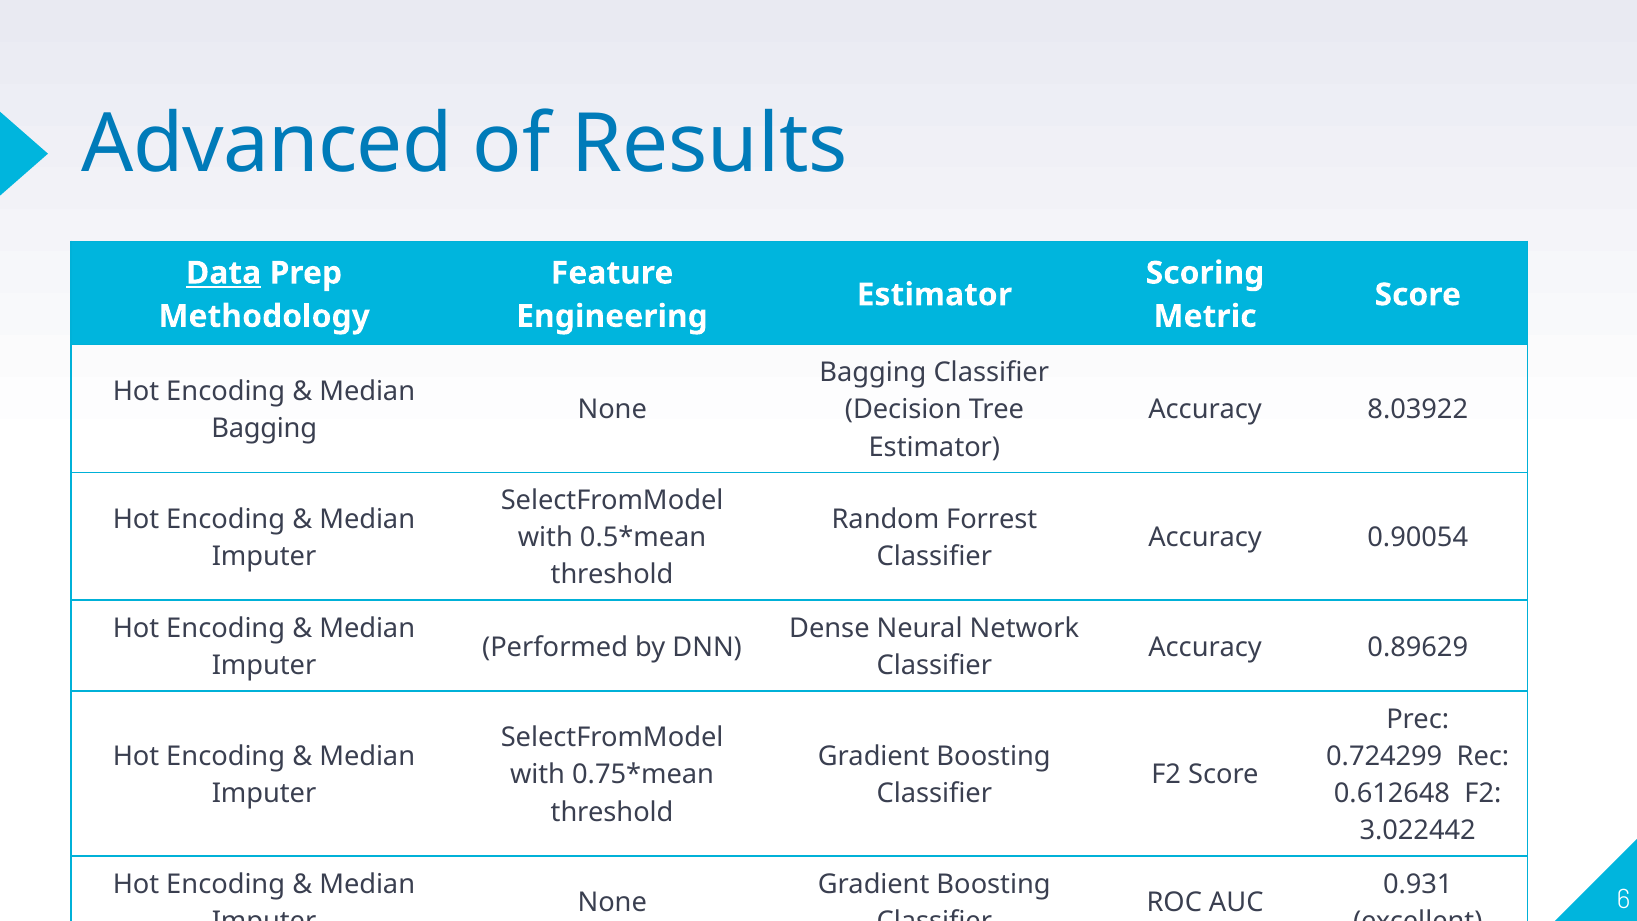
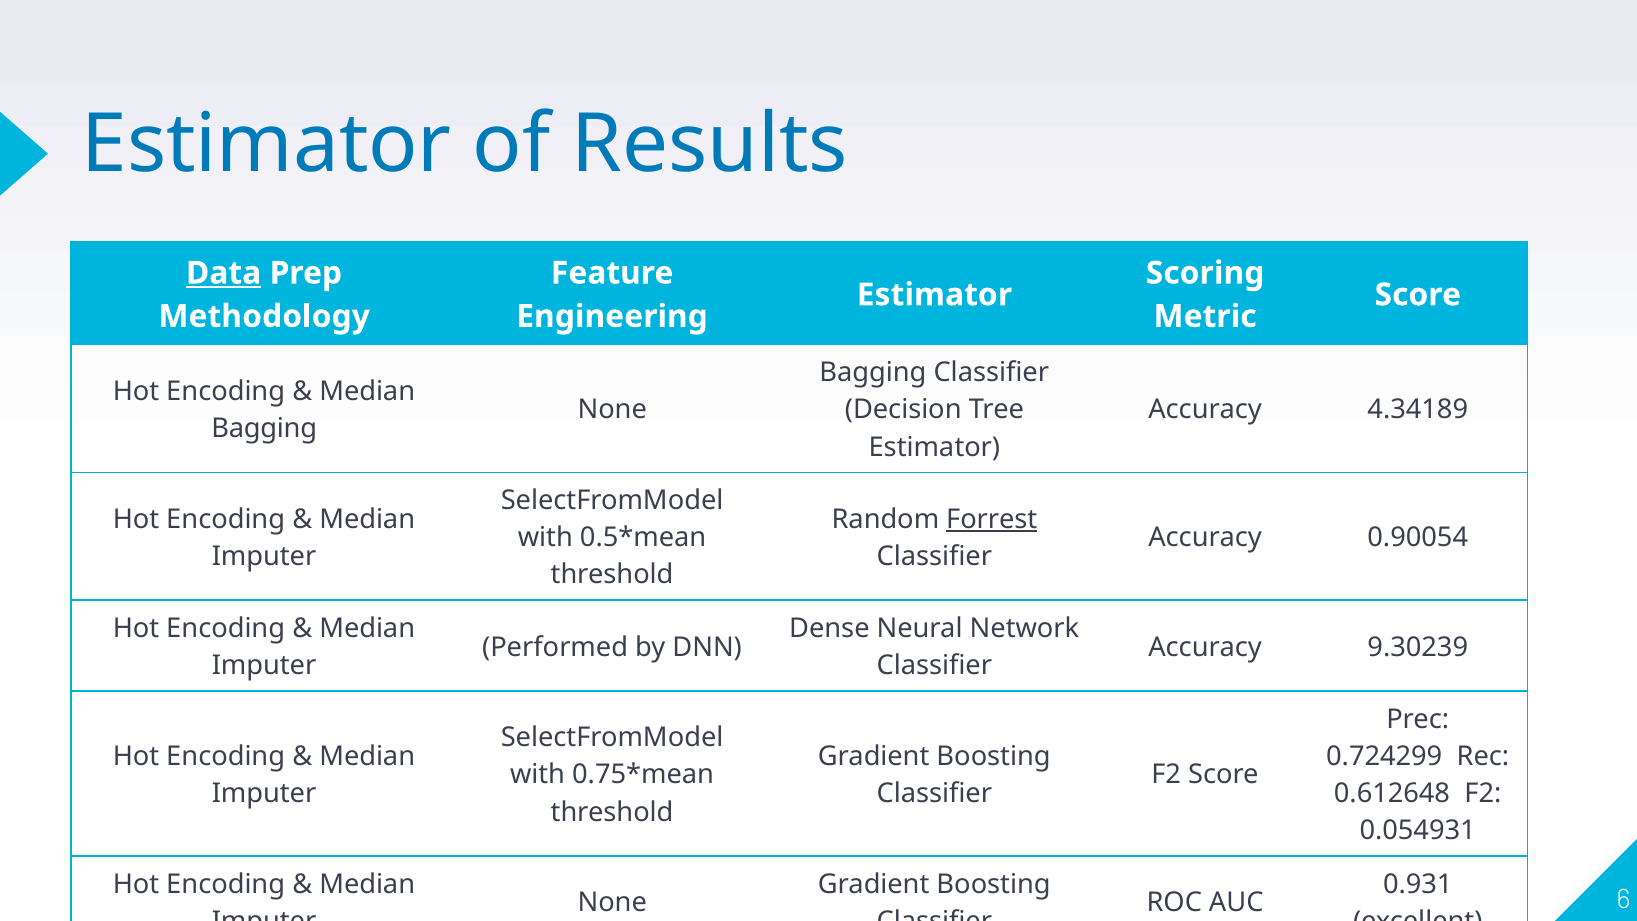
Advanced: Advanced -> Estimator (267, 144)
8.03922: 8.03922 -> 4.34189 (1418, 410)
Forrest underline: none -> present (992, 519)
0.89629: 0.89629 -> 9.30239 (1418, 647)
3.022442: 3.022442 -> 0.054931 (1418, 830)
